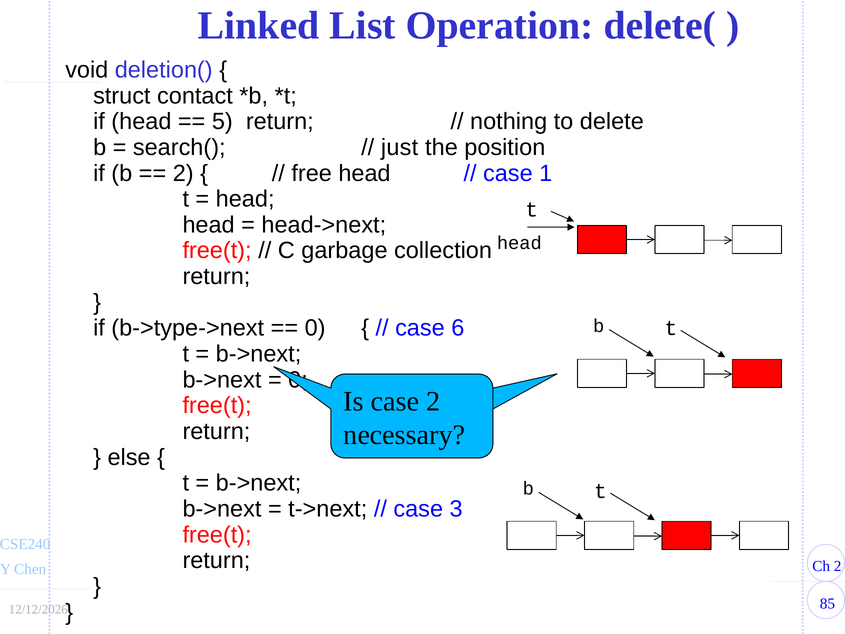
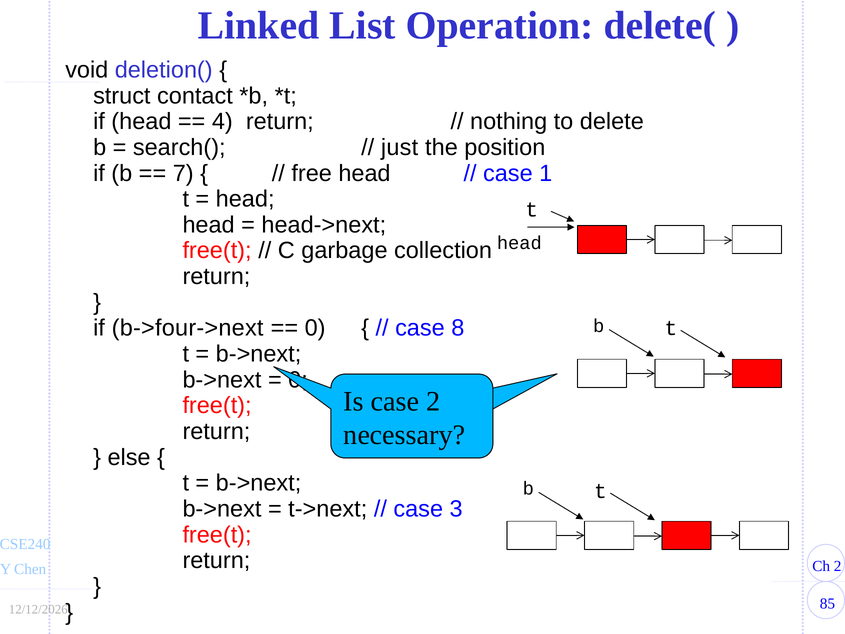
5: 5 -> 4 (222, 122)
2: 2 -> 7 (183, 173)
b->type->next: b->type->next -> b->four->next (188, 328)
6: 6 -> 8 (458, 328)
